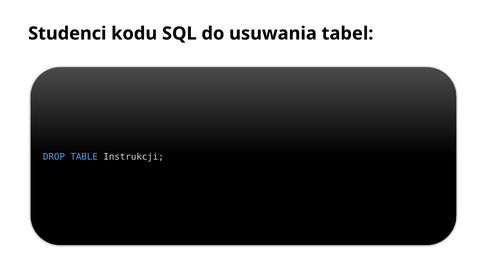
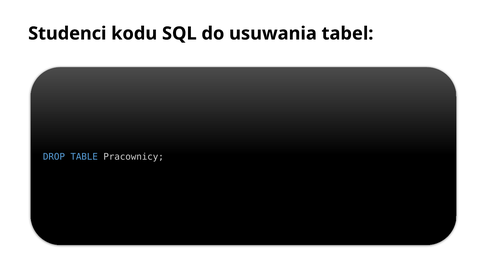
Instrukcji: Instrukcji -> Pracownicy (134, 157)
